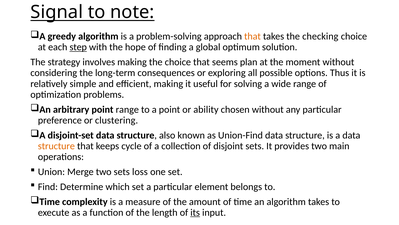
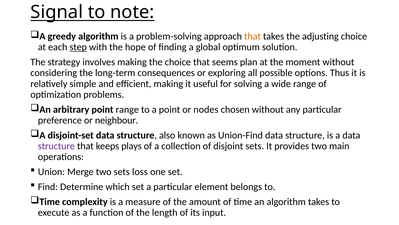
checking: checking -> adjusting (320, 36)
ability: ability -> nodes (206, 109)
clustering: clustering -> neighbour (117, 120)
structure colour: orange -> purple (56, 146)
cycle: cycle -> plays (132, 146)
its underline: present -> none (195, 212)
